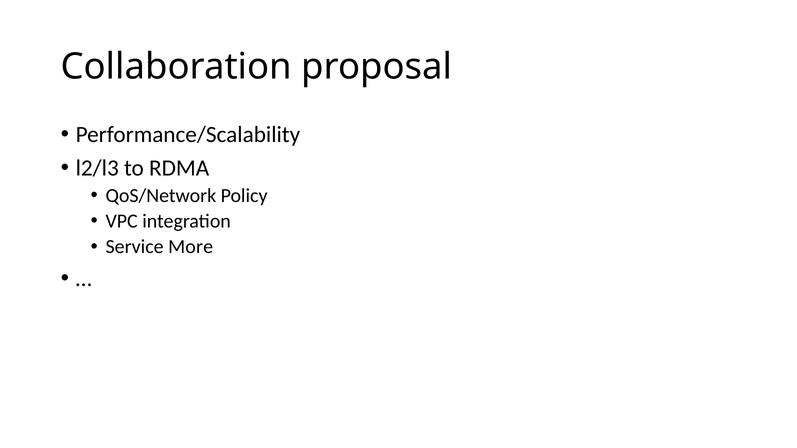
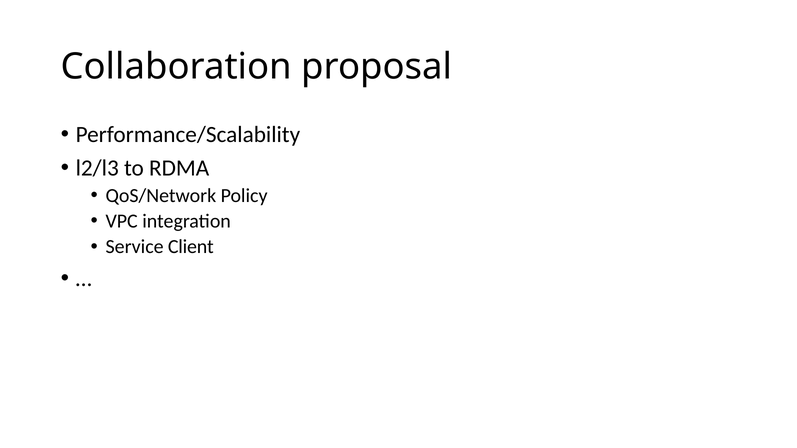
More: More -> Client (191, 247)
